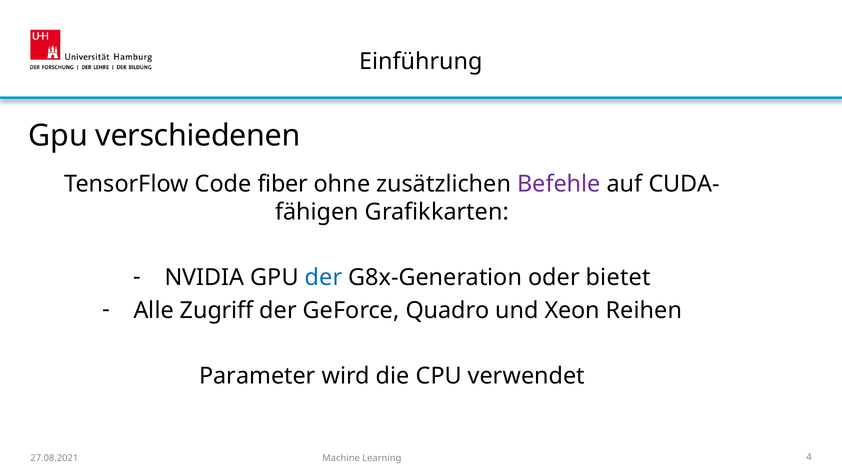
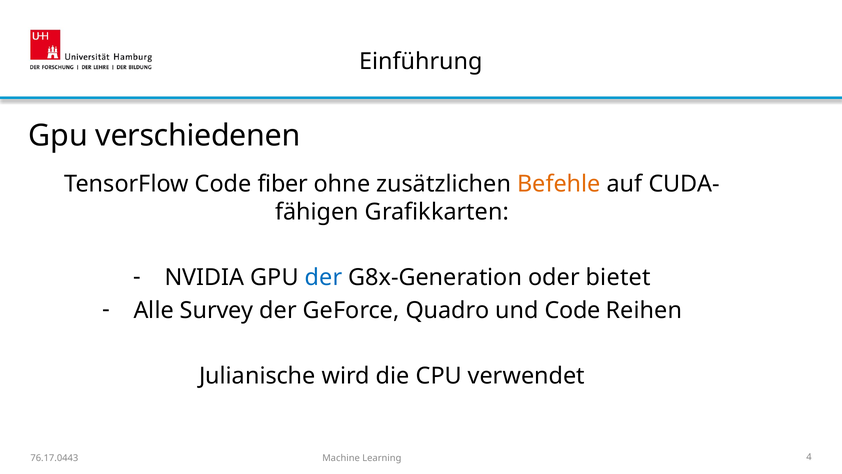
Befehle colour: purple -> orange (559, 184)
Zugriff: Zugriff -> Survey (217, 310)
und Xeon: Xeon -> Code (572, 310)
Parameter: Parameter -> Julianische (257, 376)
27.08.2021: 27.08.2021 -> 76.17.0443 (54, 458)
